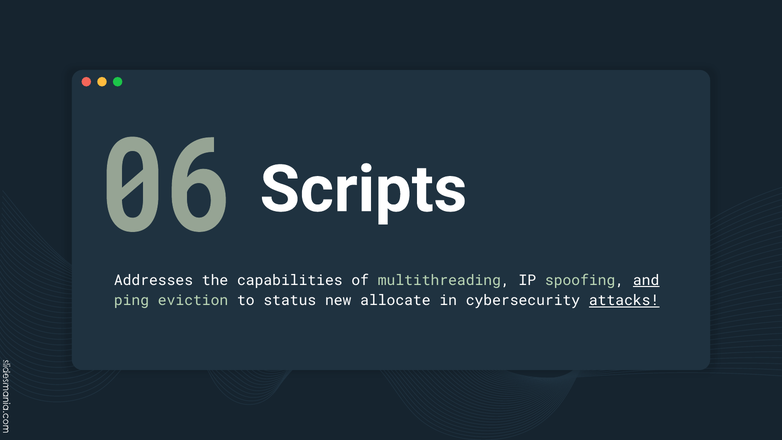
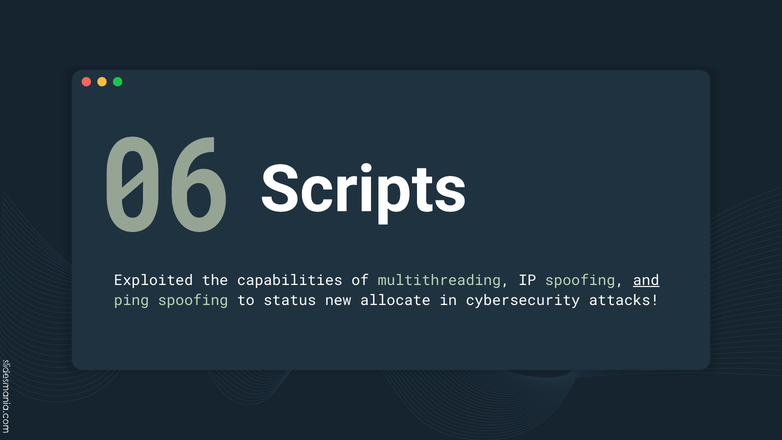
Addresses: Addresses -> Exploited (153, 280)
ping eviction: eviction -> spoofing (193, 300)
attacks underline: present -> none (624, 300)
